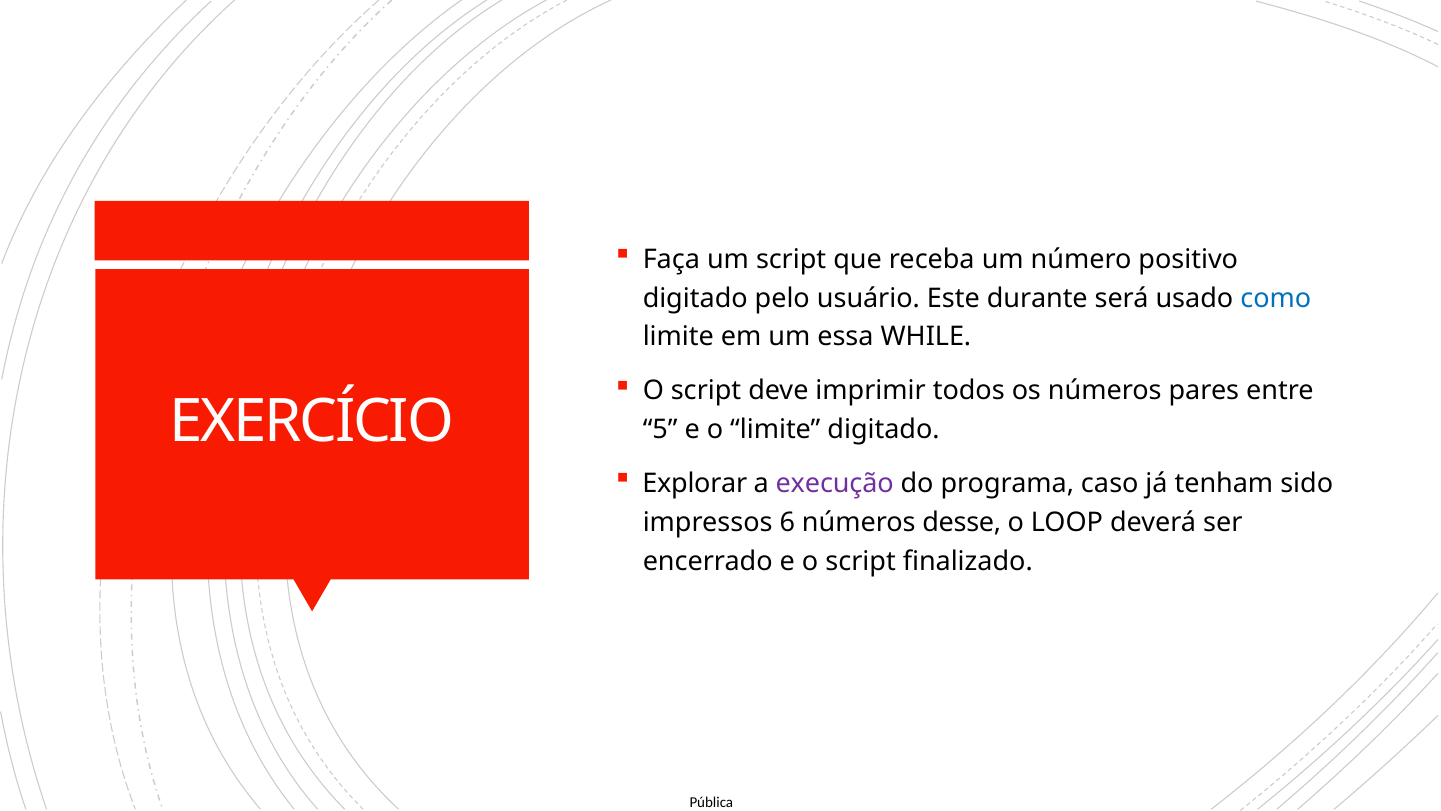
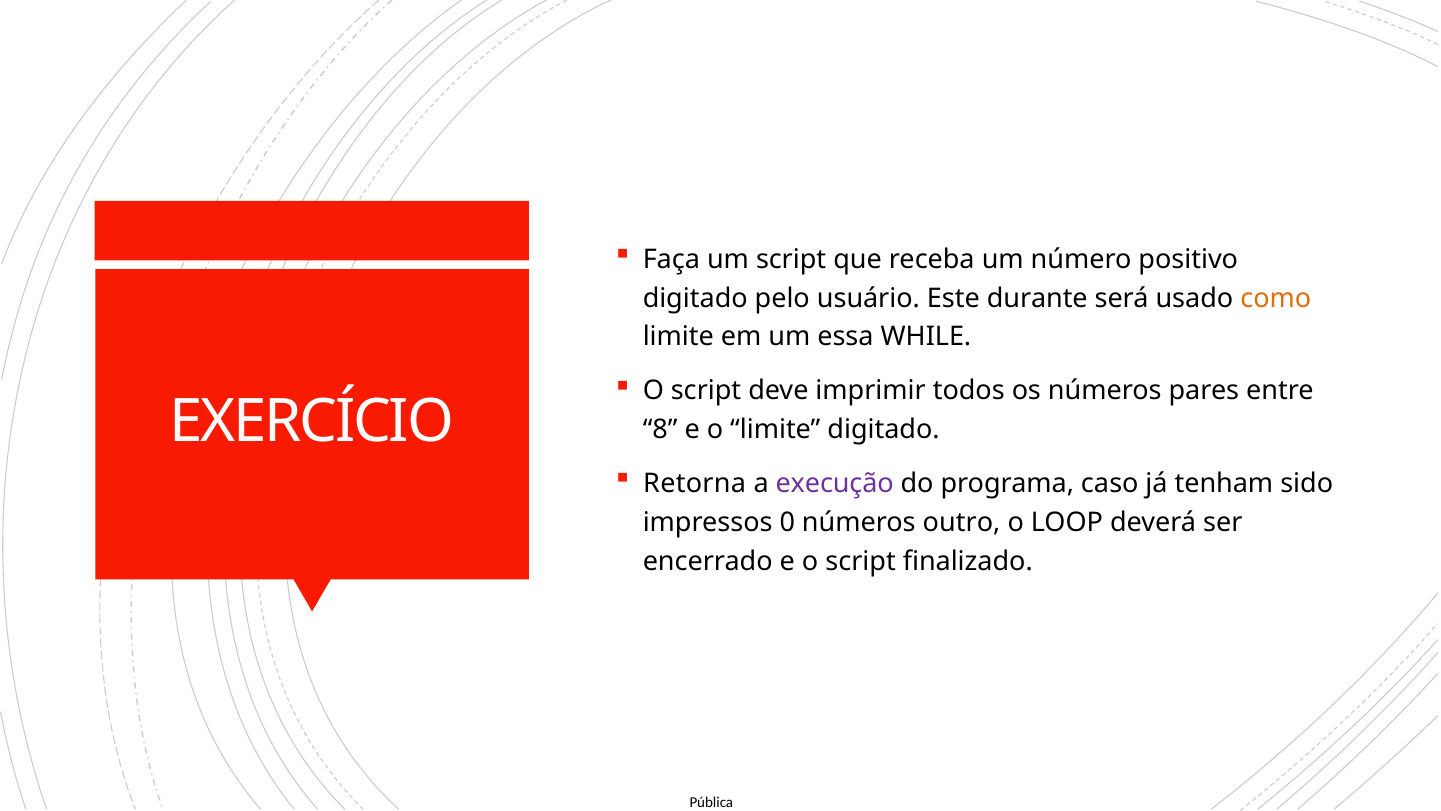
como colour: blue -> orange (1276, 298)
5: 5 -> 8 (660, 430)
Explorar: Explorar -> Retorna (695, 484)
6: 6 -> 0 (787, 522)
desse: desse -> outro (962, 522)
